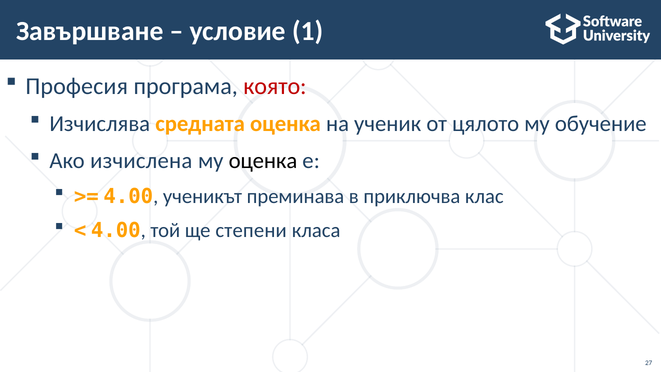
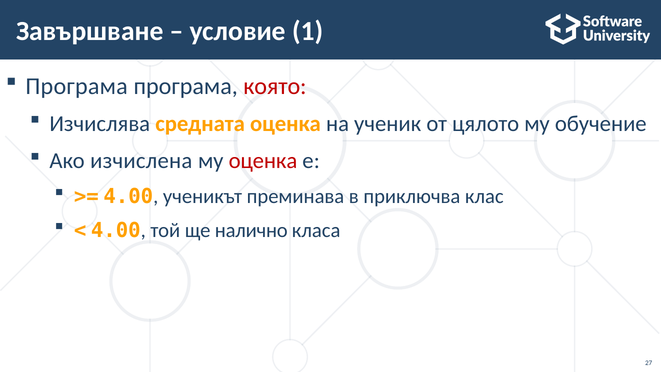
Професия: Професия -> Програма (77, 86)
оценка colour: black -> red (263, 161)
степени: степени -> налично (251, 230)
